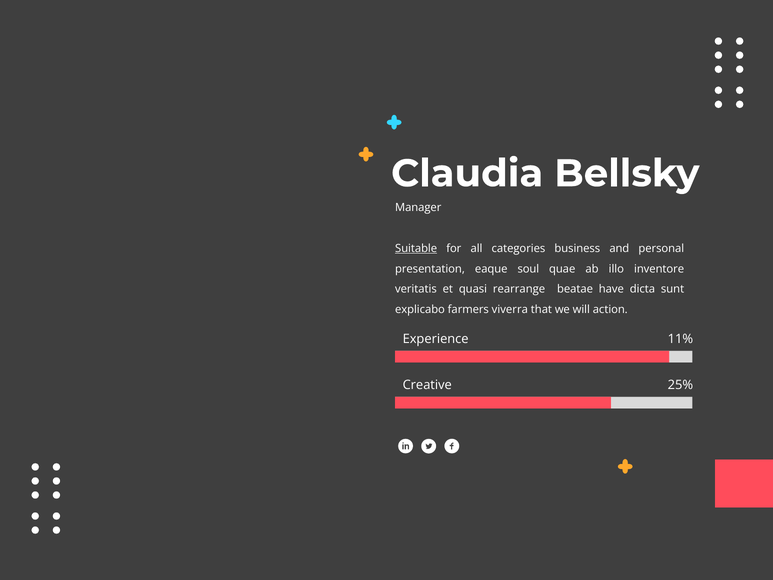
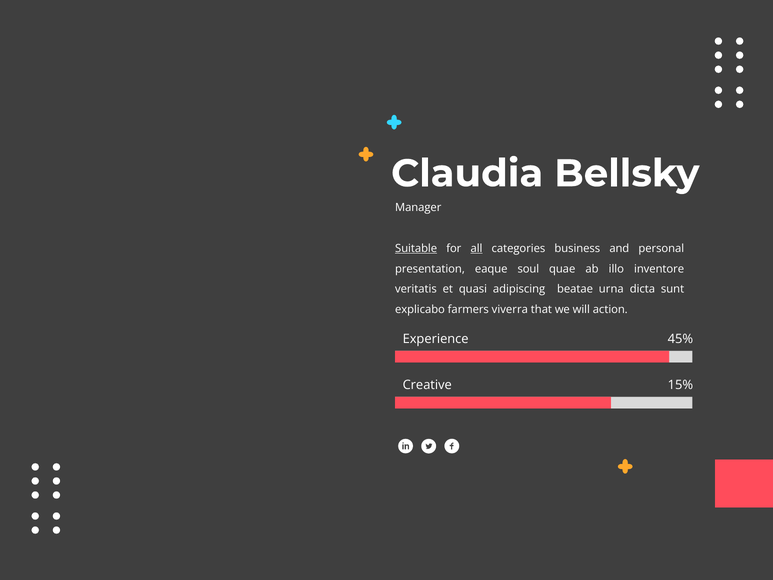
all underline: none -> present (476, 248)
rearrange: rearrange -> adipiscing (519, 289)
have: have -> urna (611, 289)
11%: 11% -> 45% (680, 339)
25%: 25% -> 15% (680, 385)
